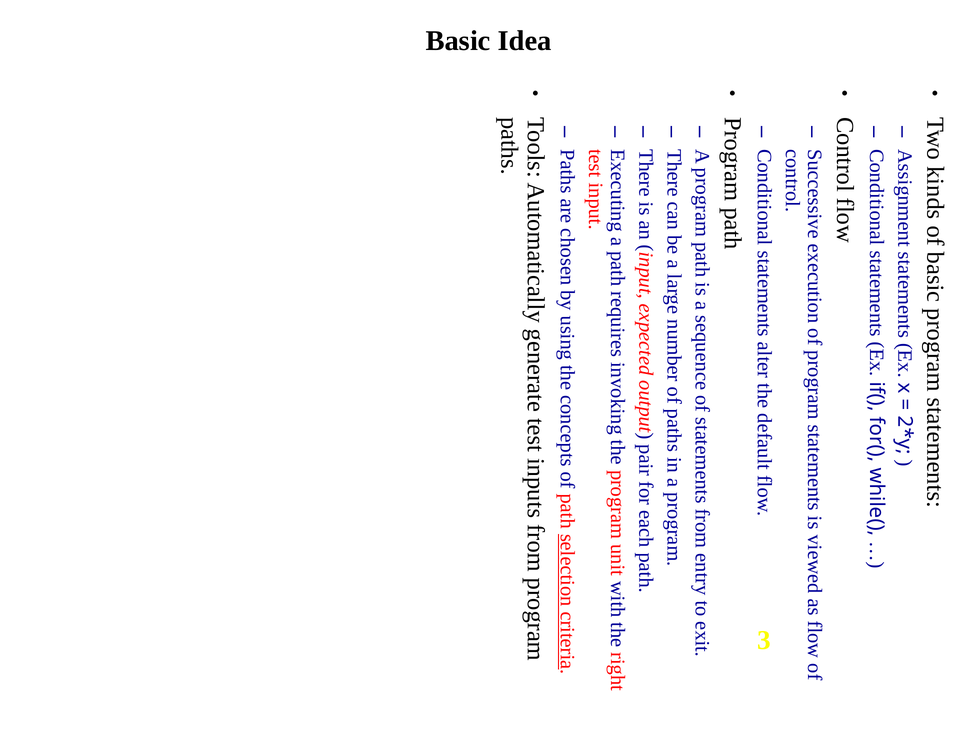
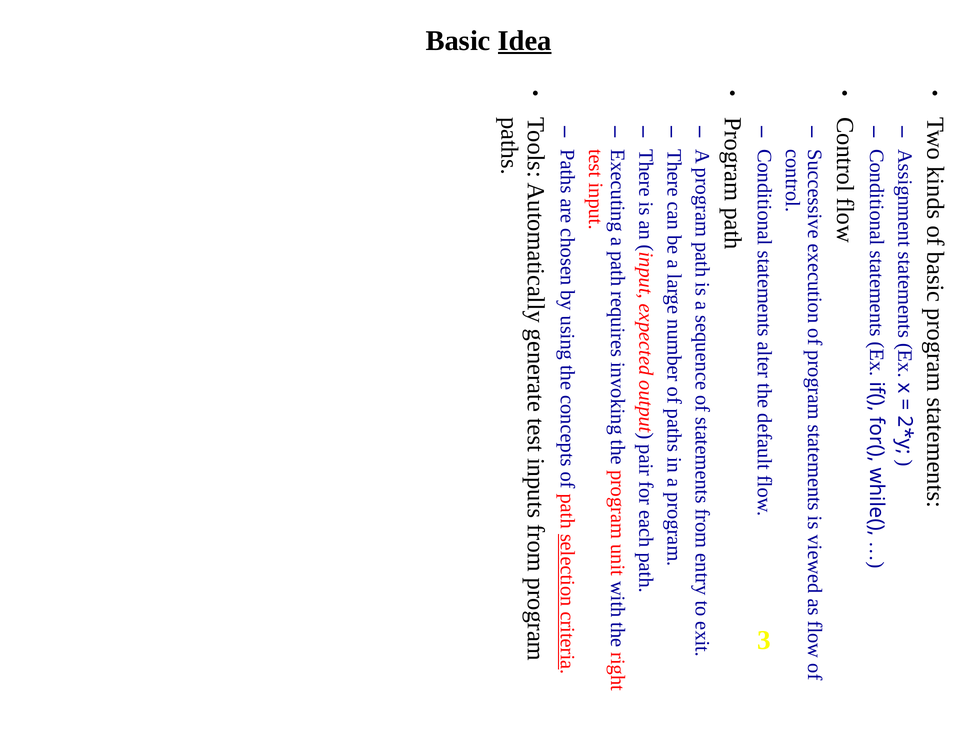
Idea underline: none -> present (525, 41)
